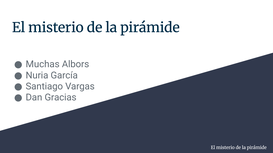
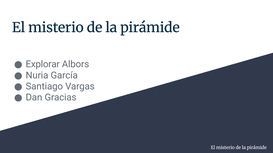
Muchas: Muchas -> Explorar (43, 64)
